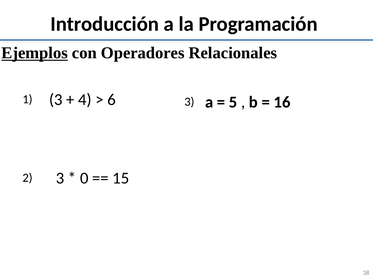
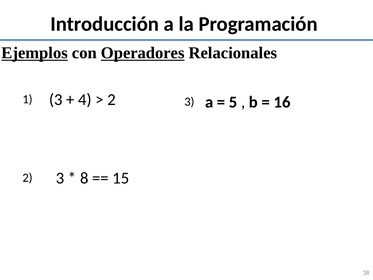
Operadores underline: none -> present (143, 53)
6: 6 -> 2 (112, 100)
0: 0 -> 8 (84, 178)
